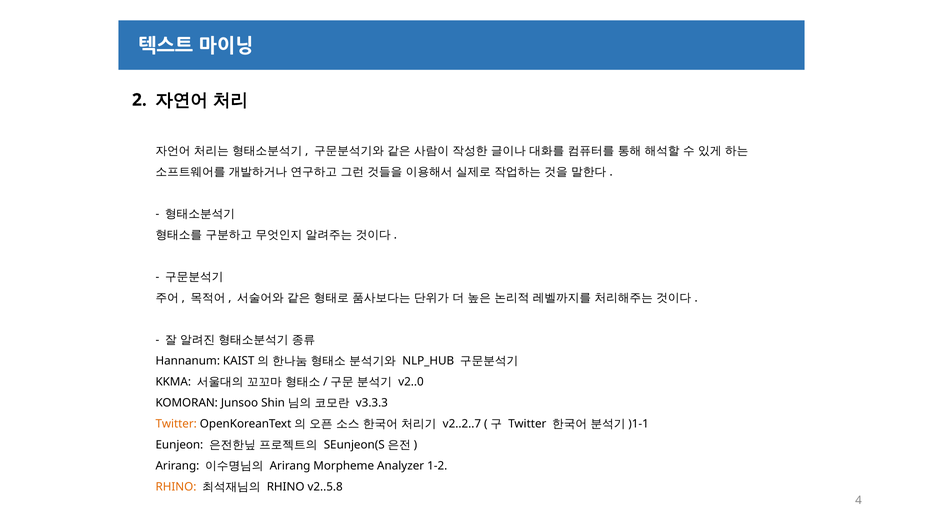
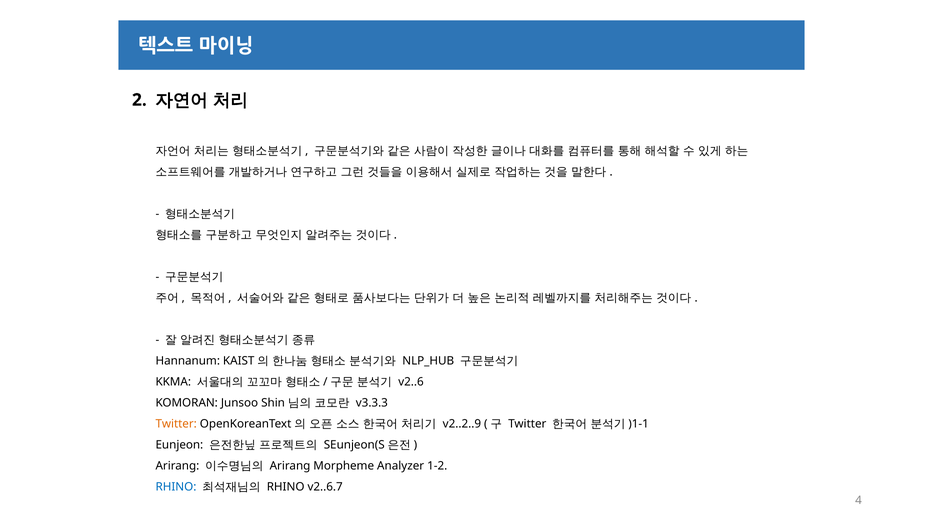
v2..0: v2..0 -> v2..6 (411, 382)
v2..2..7: v2..2..7 -> v2..2..9 (462, 424)
RHINO colour: orange -> blue (176, 487)
v2..5.8: v2..5.8 -> v2..6.7 (325, 487)
